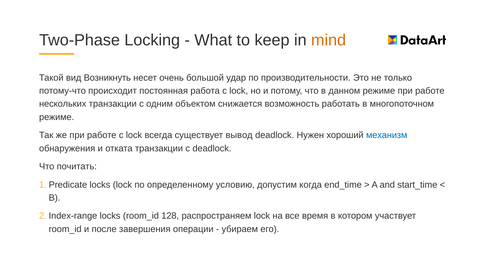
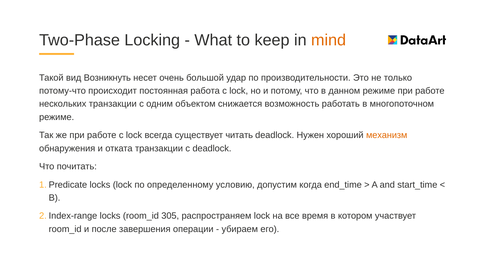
вывод: вывод -> читать (239, 135)
механизм colour: blue -> orange (387, 135)
128: 128 -> 305 (170, 216)
